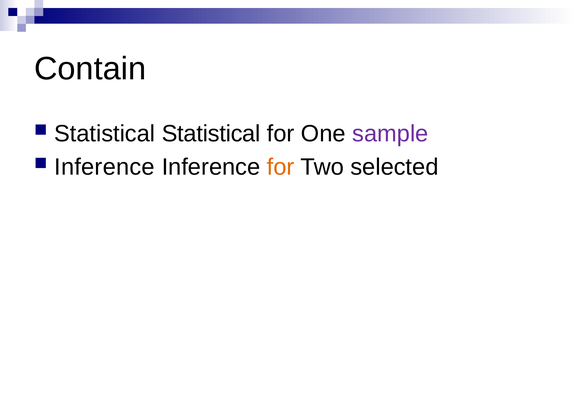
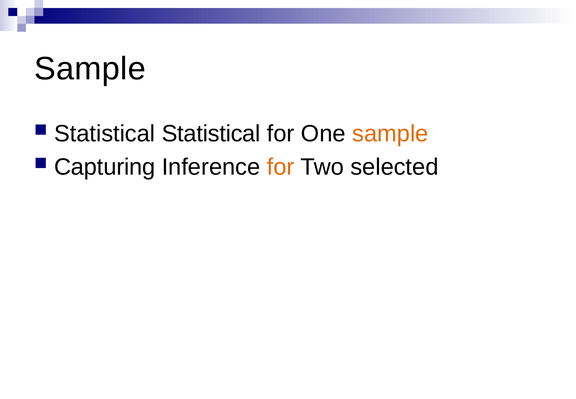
Contain: Contain -> Sample (90, 69)
sample colour: purple -> orange (390, 134)
Inference: Inference -> Capturing (105, 167)
